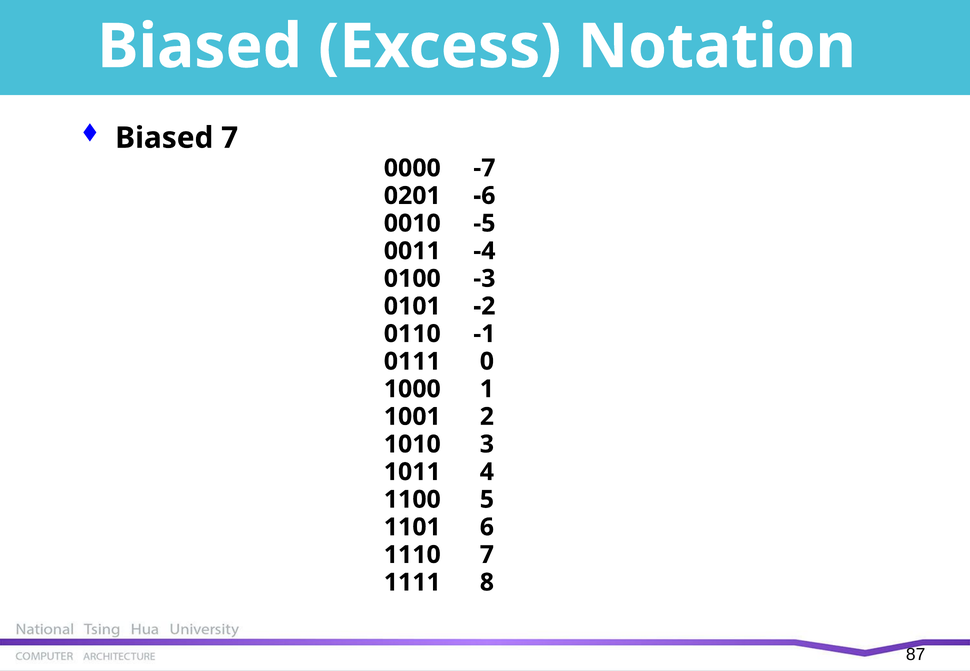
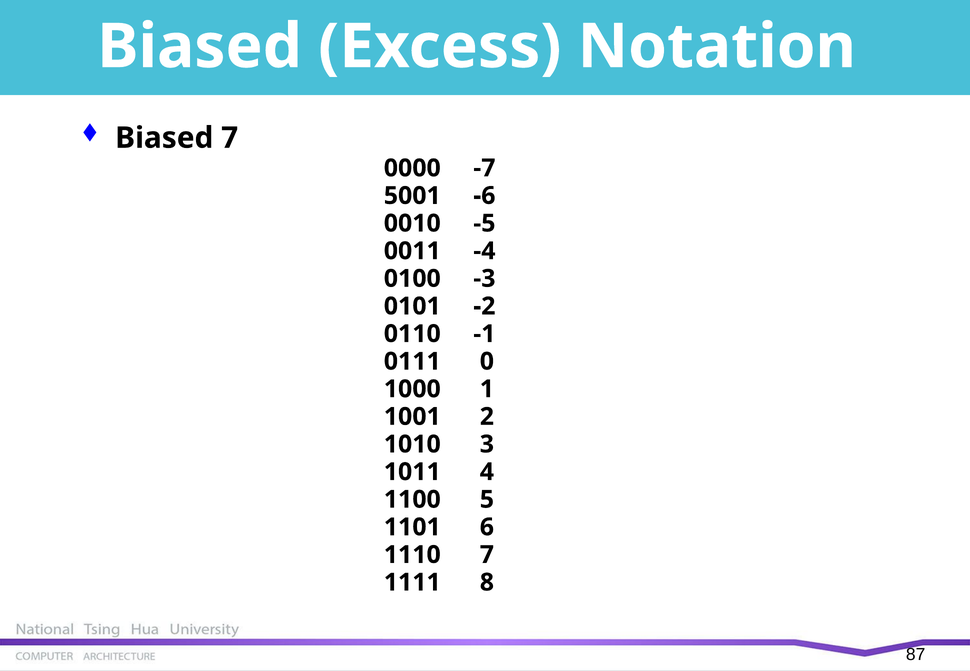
0201: 0201 -> 5001 (412, 196)
